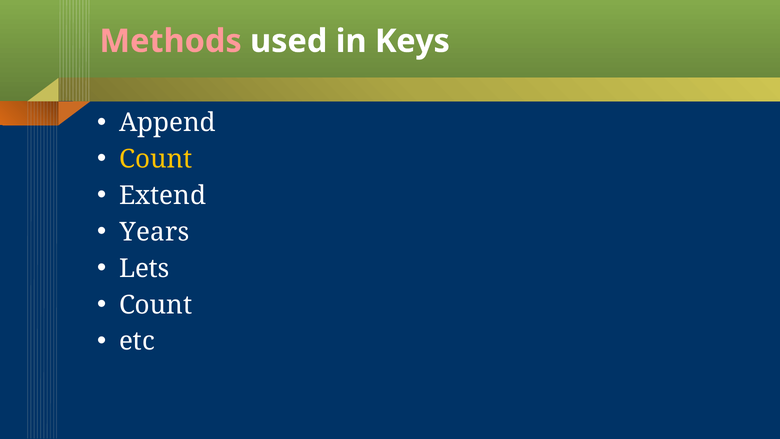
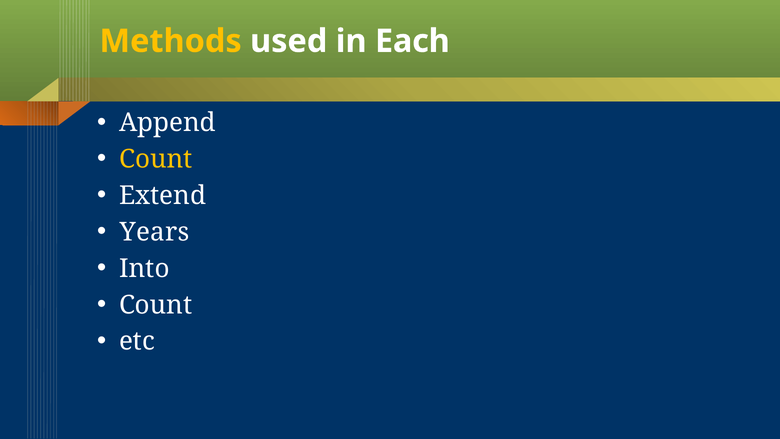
Methods colour: pink -> yellow (171, 41)
Keys: Keys -> Each (412, 41)
Lets: Lets -> Into (144, 268)
